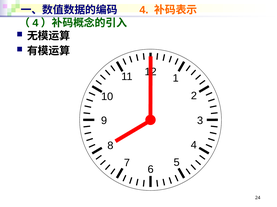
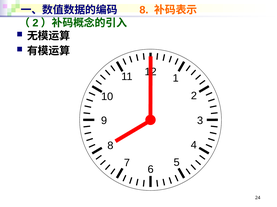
4: 4 -> 8 (144, 10)
4: 4 -> 2 (35, 23)
